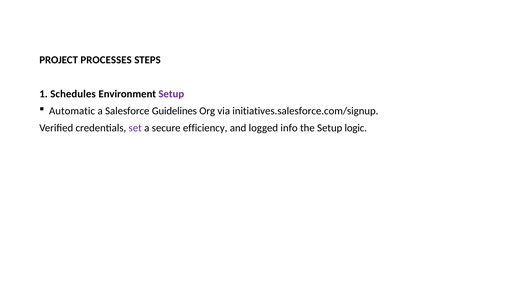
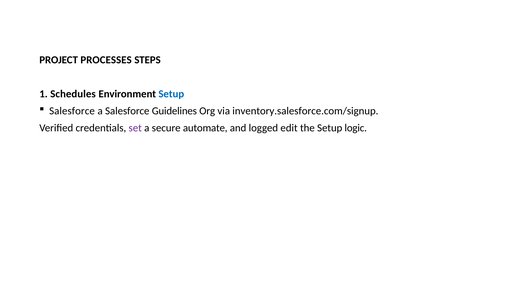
Setup colour: purple -> blue (171, 94)
Automatic: Automatic -> Salesforce (72, 111)
initiatives.salesforce.com/signup: initiatives.salesforce.com/signup -> inventory.salesforce.com/signup (305, 111)
efficiency: efficiency -> automate (205, 128)
info: info -> edit (289, 128)
